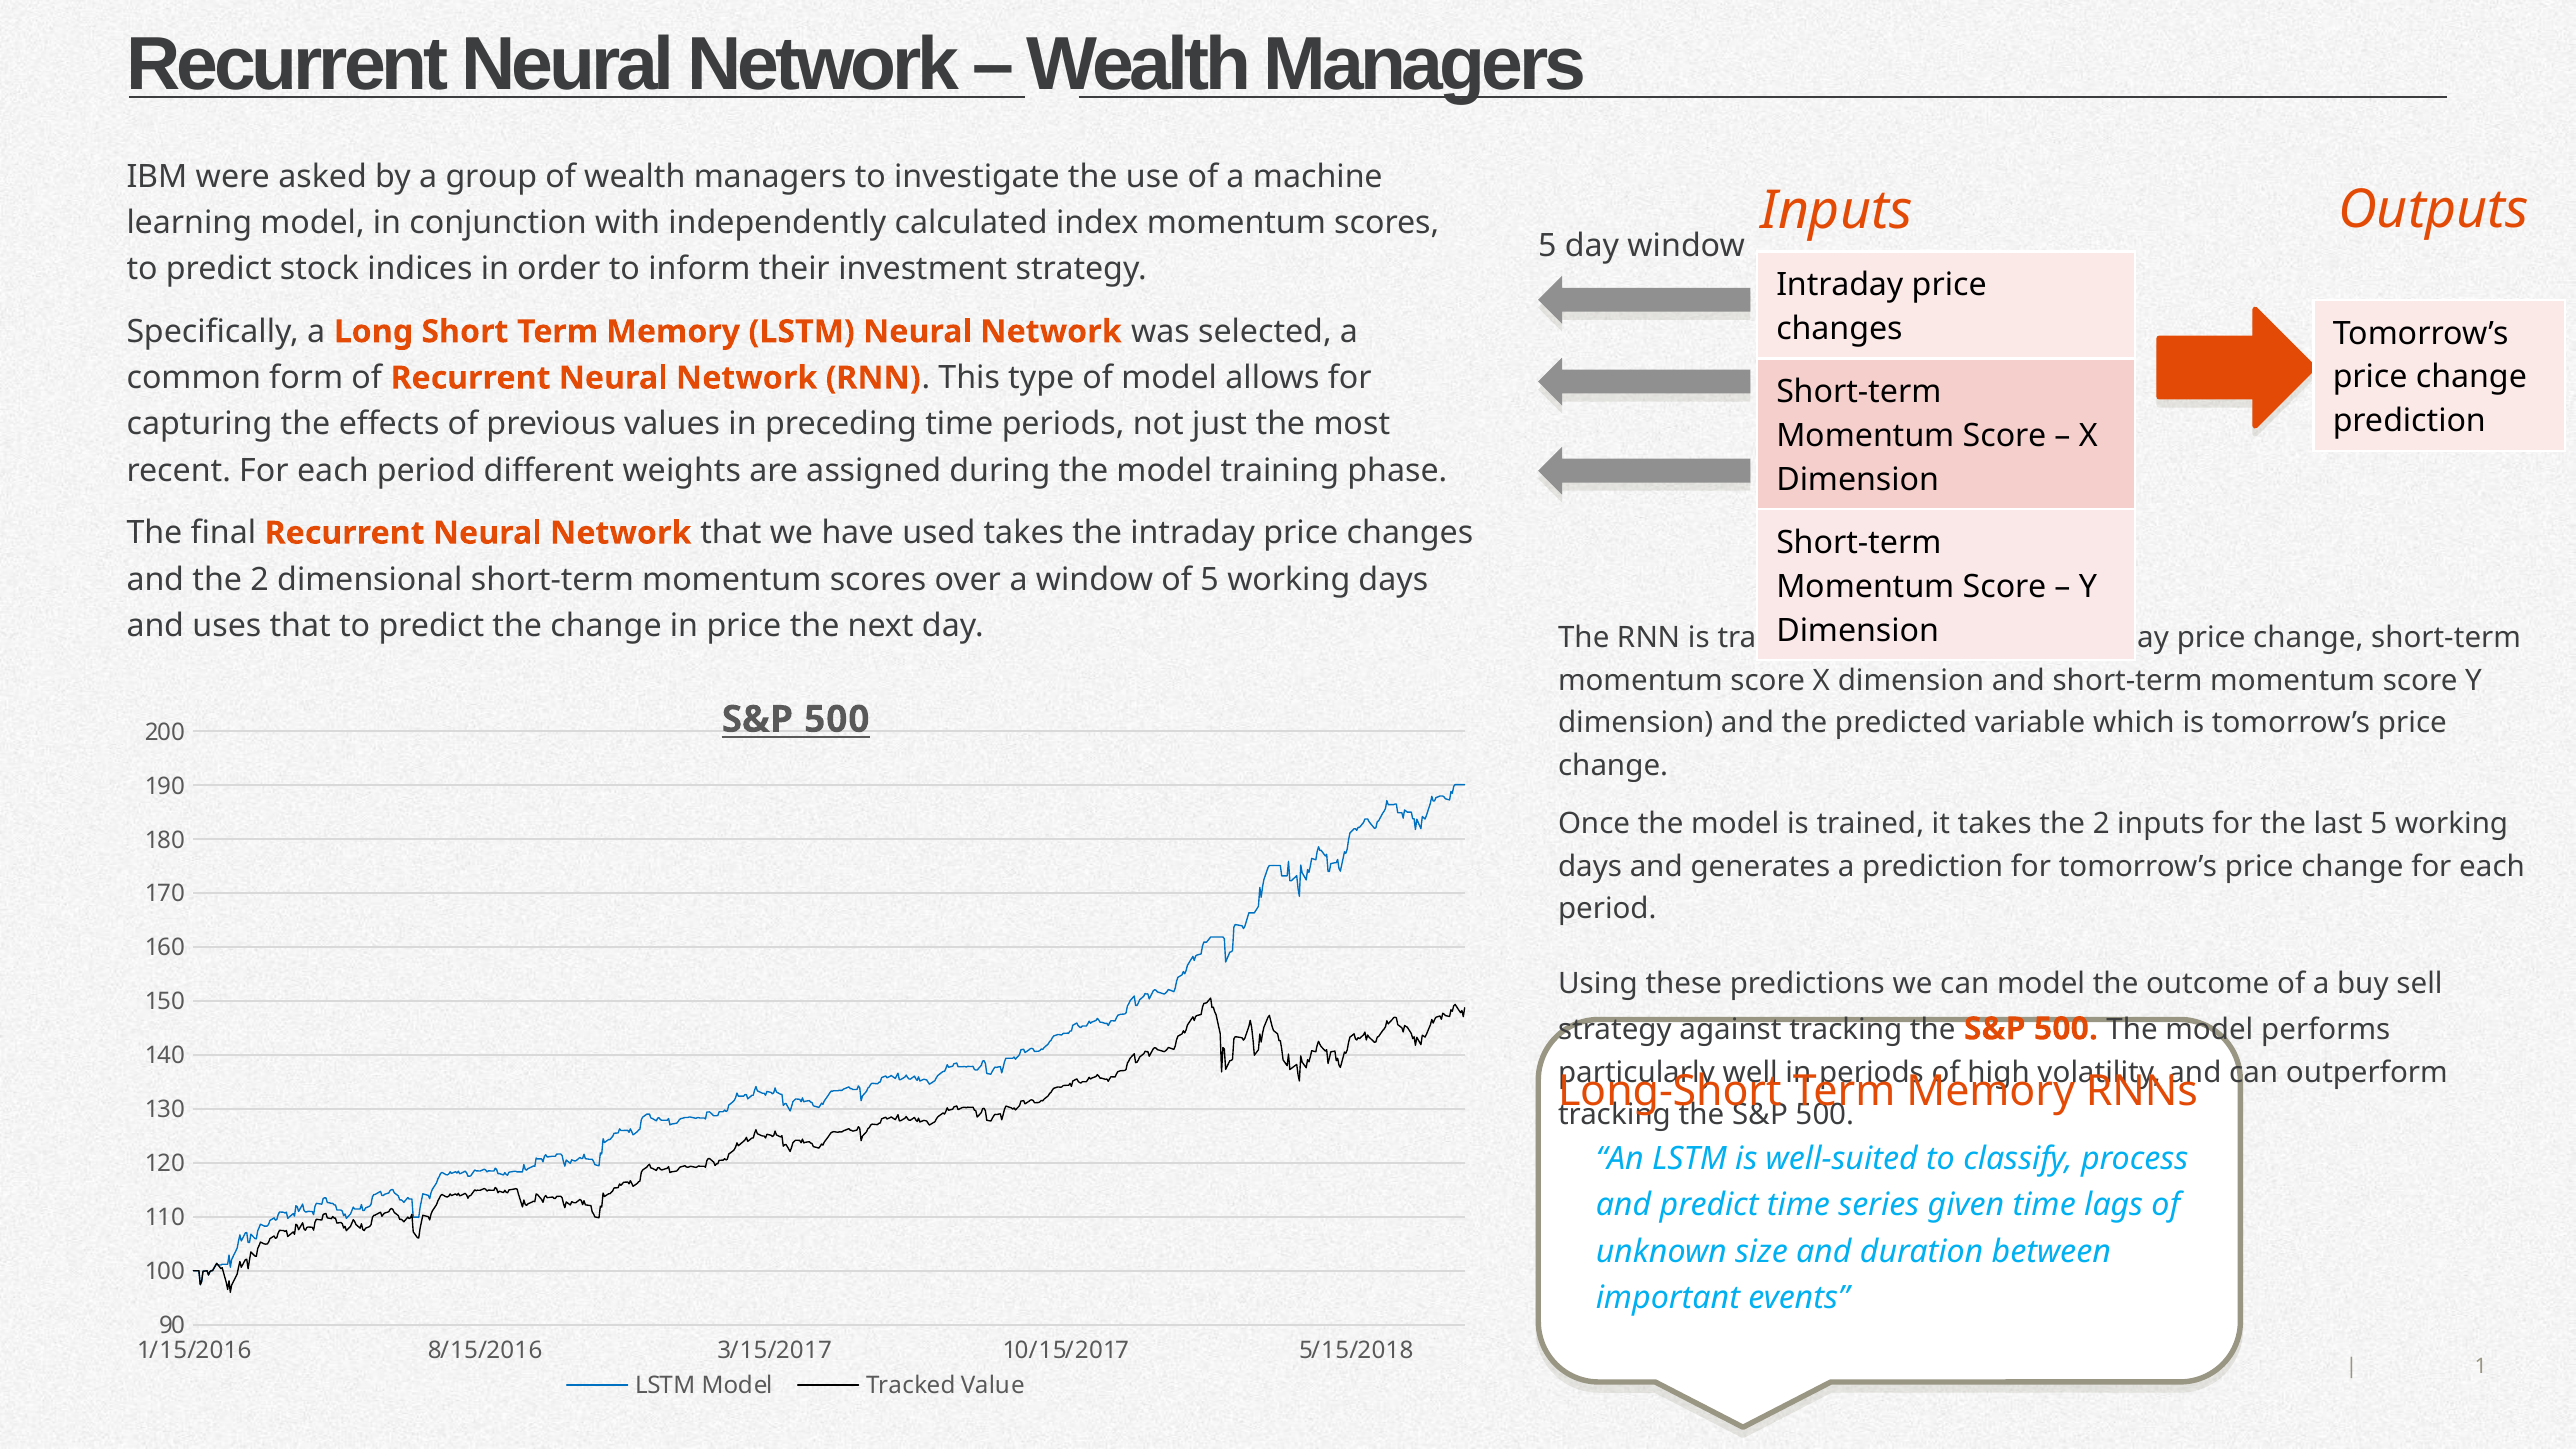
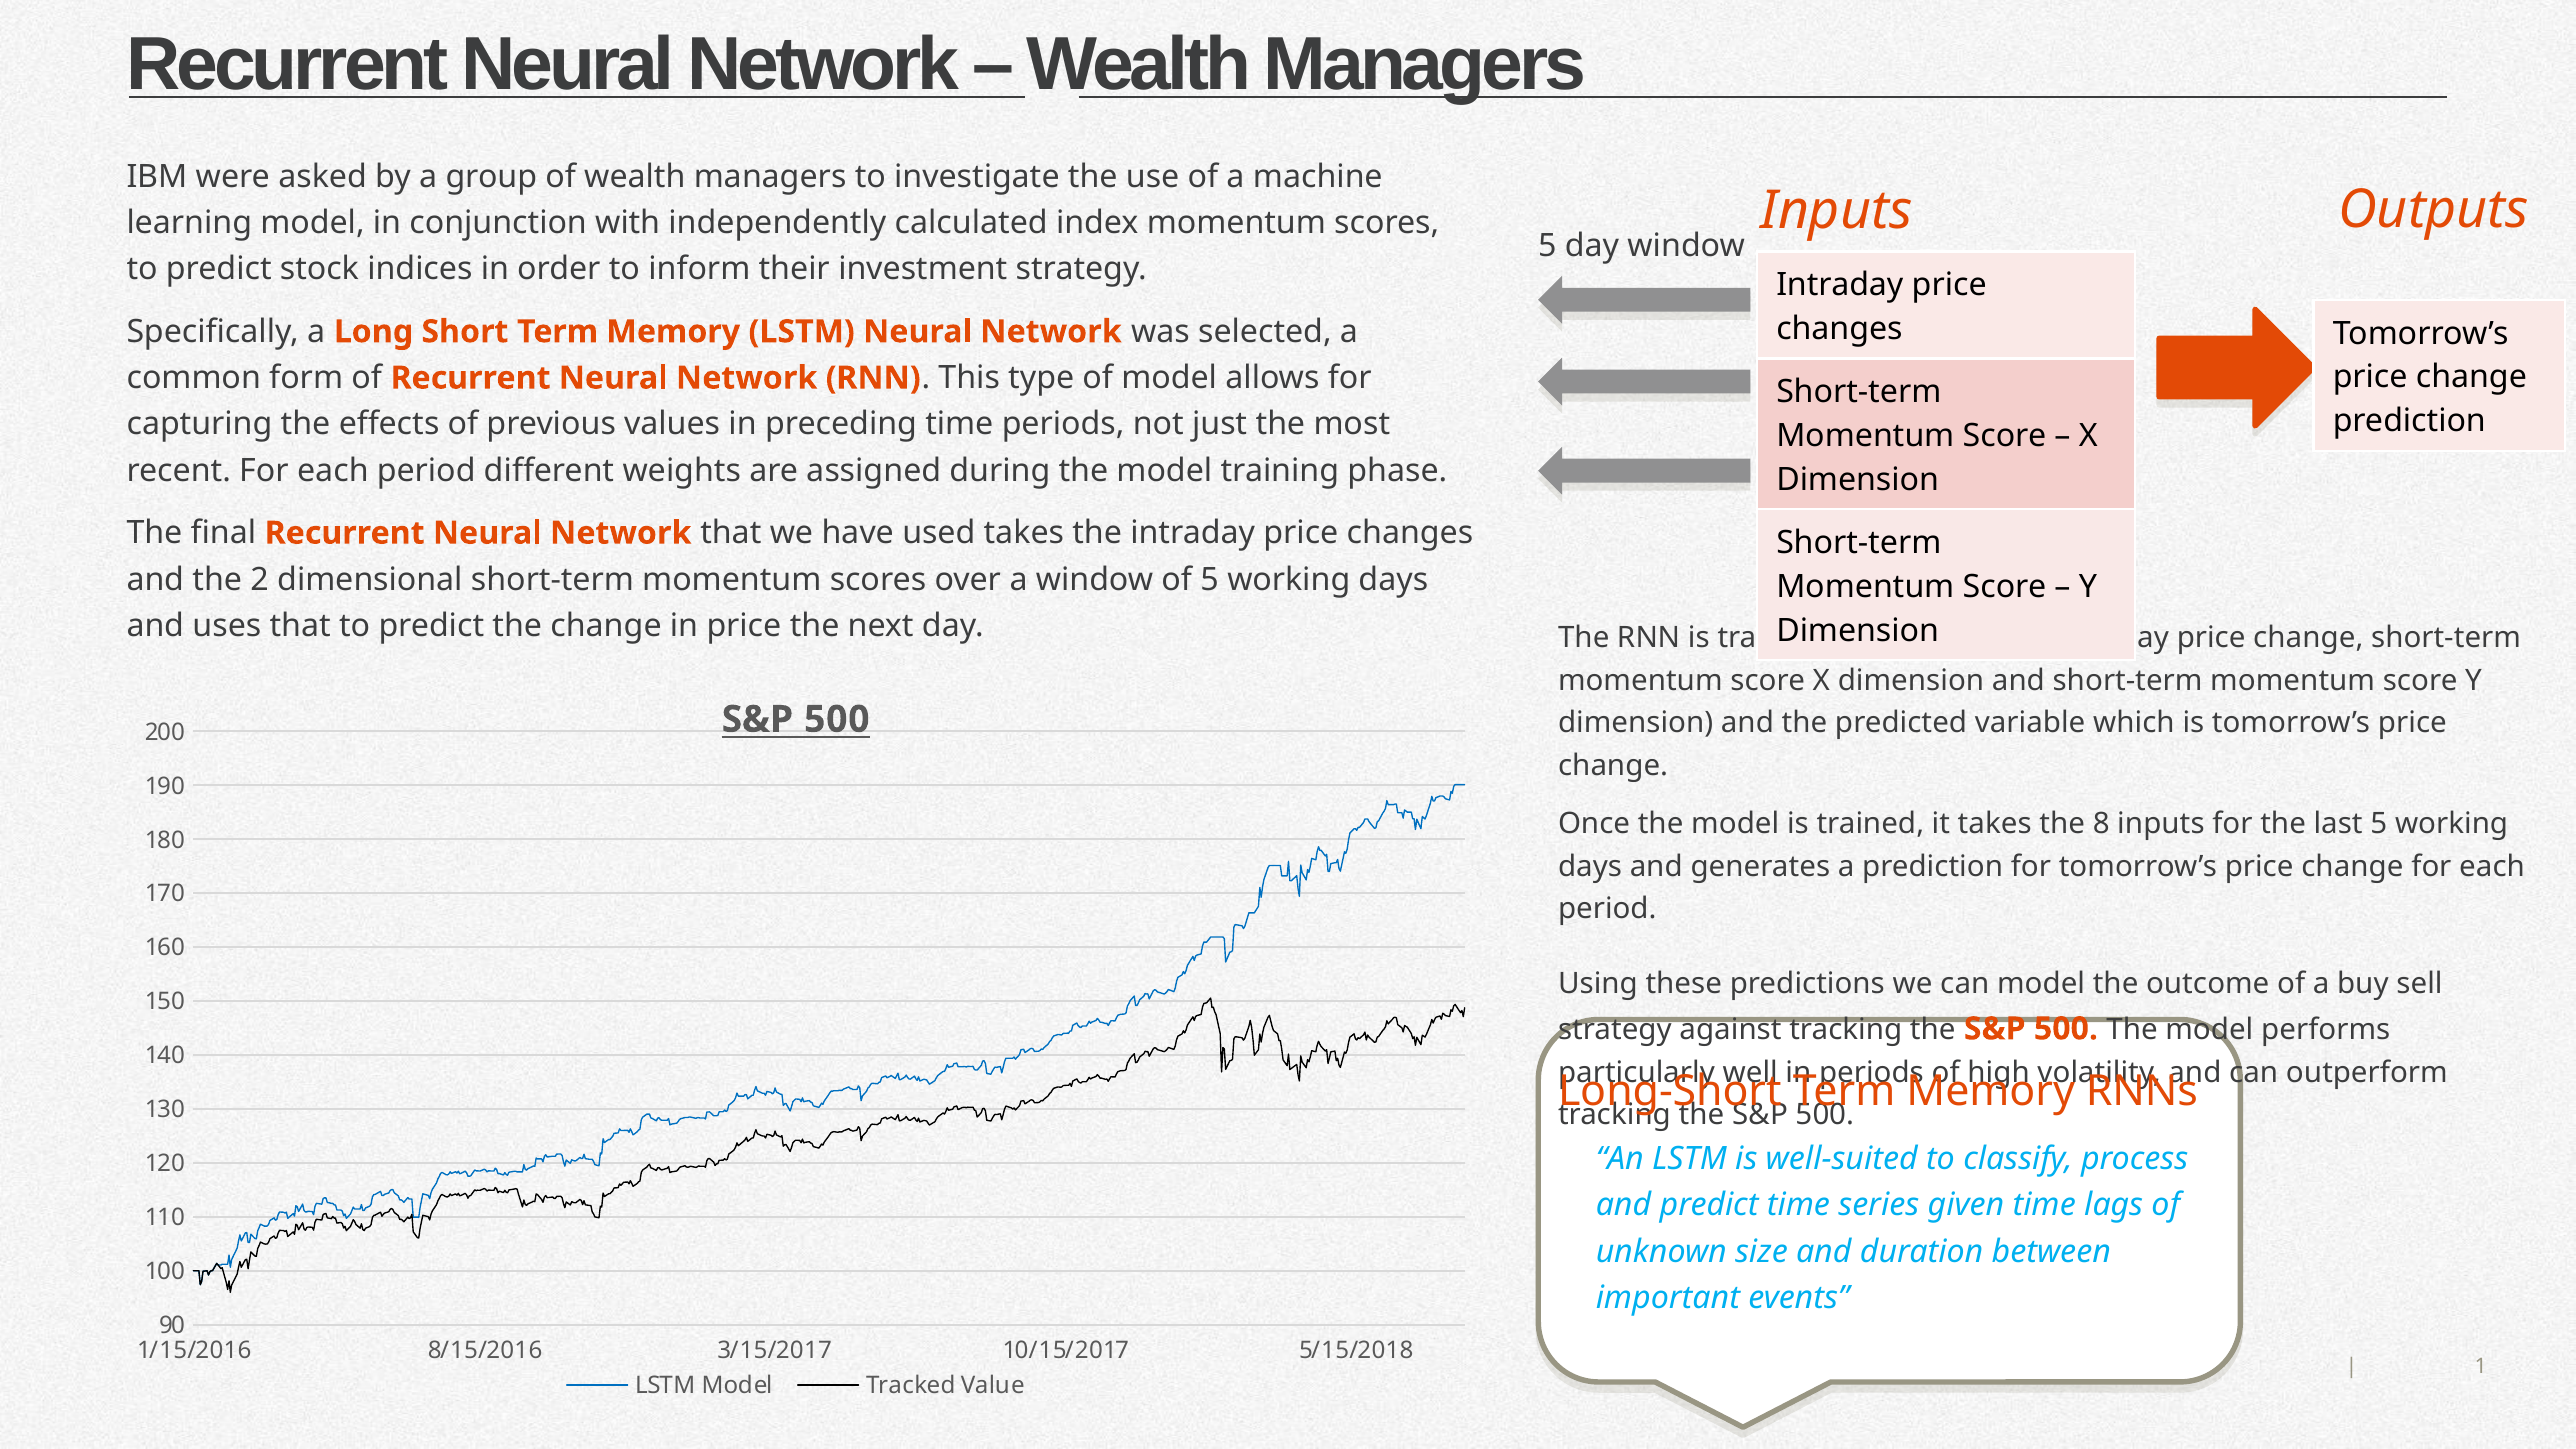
takes the 2: 2 -> 8 (2101, 824)
